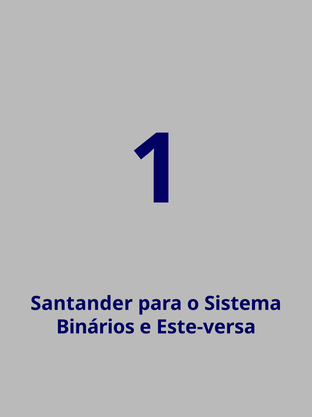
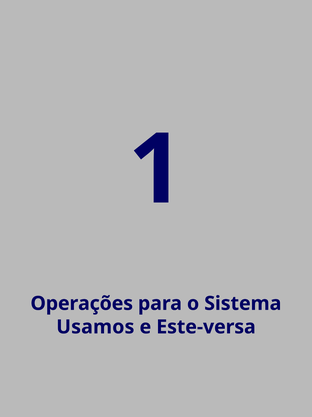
Santander: Santander -> Operações (82, 303)
Binários: Binários -> Usamos (95, 326)
